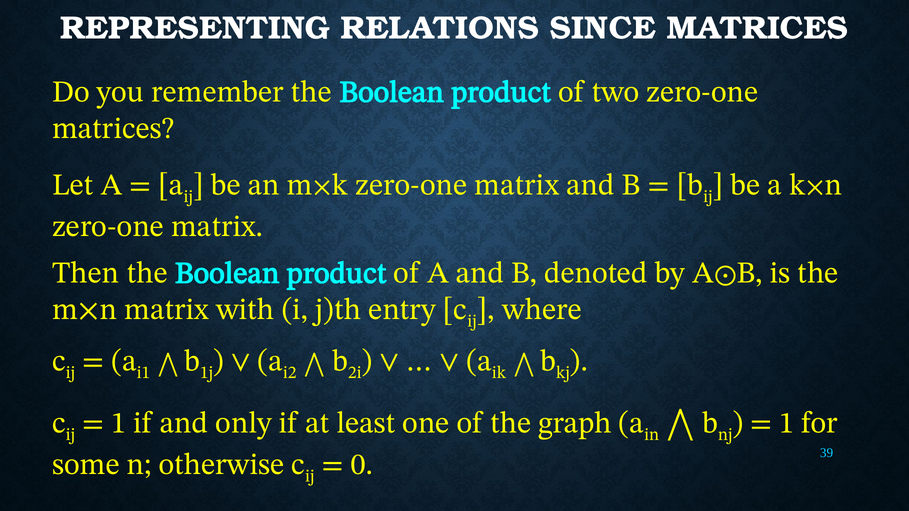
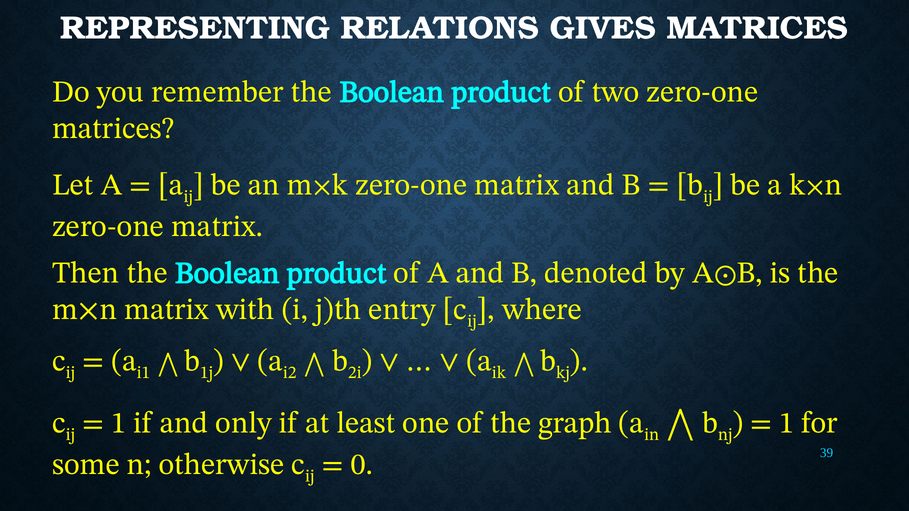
SINCE: SINCE -> GIVES (603, 28)
